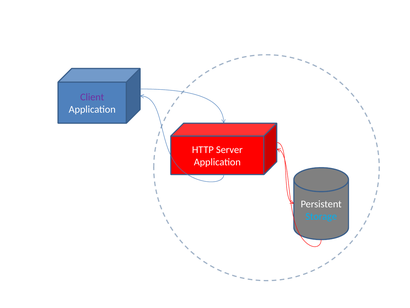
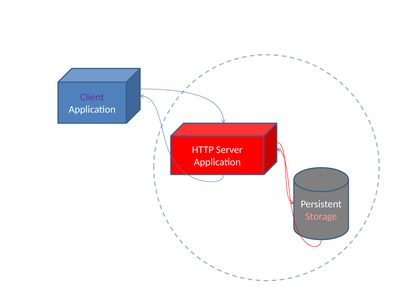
Storage colour: light blue -> pink (321, 216)
